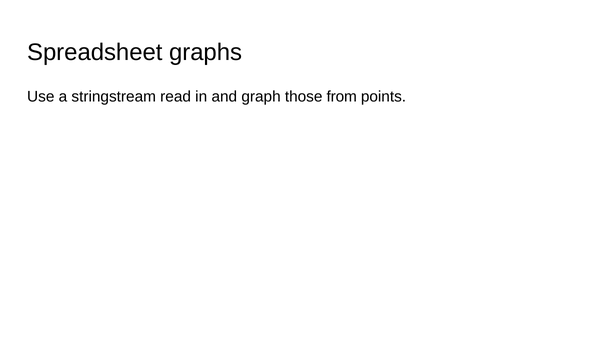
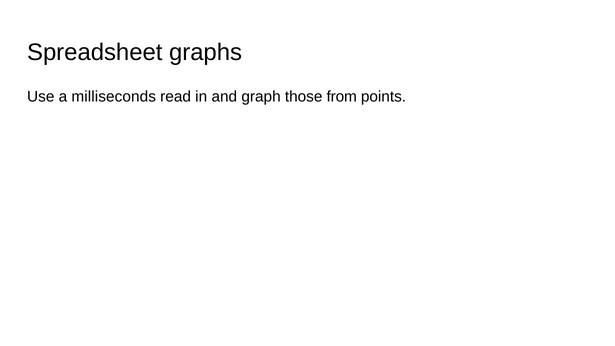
stringstream: stringstream -> milliseconds (114, 97)
